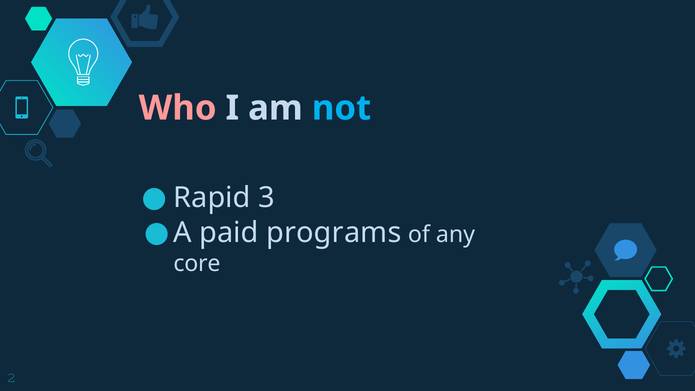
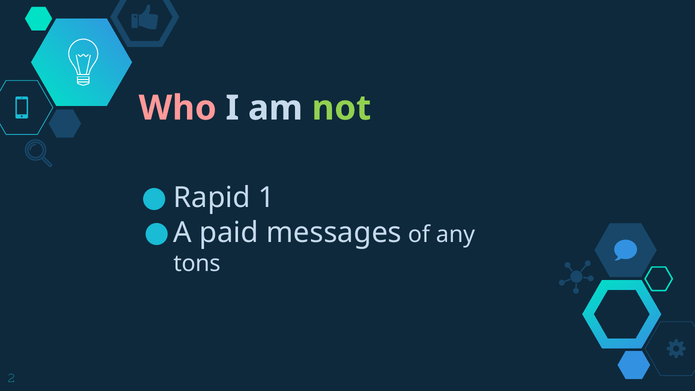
not colour: light blue -> light green (341, 108)
3: 3 -> 1 (266, 198)
programs: programs -> messages (334, 232)
core: core -> tons (197, 263)
